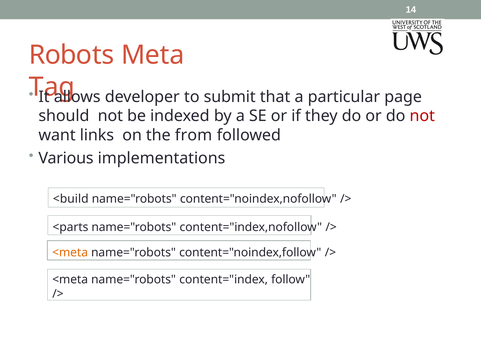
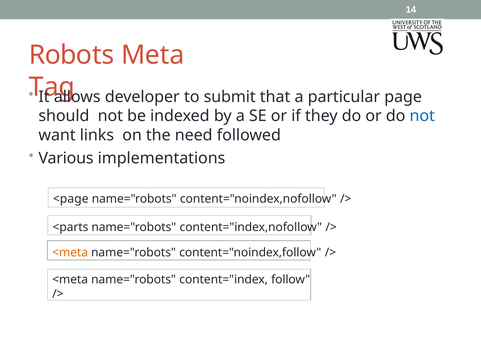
not colour: red -> blue (422, 116)
from: from -> need (194, 135)
<build: <build -> <page (71, 199)
